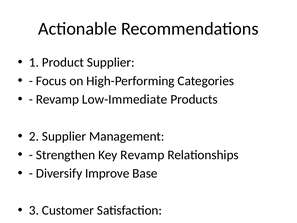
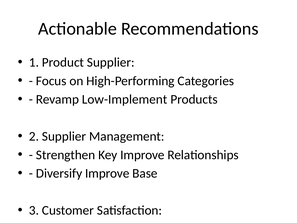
Low-Immediate: Low-Immediate -> Low-Implement (125, 99)
Key Revamp: Revamp -> Improve (142, 155)
